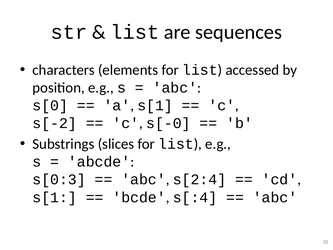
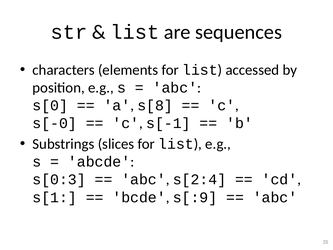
a s[1: s[1 -> s[8 (155, 105)
s[-2: s[-2 -> s[-0 (55, 123)
s[-0: s[-0 -> s[-1 (168, 123)
s[:4: s[:4 -> s[:9 (195, 197)
